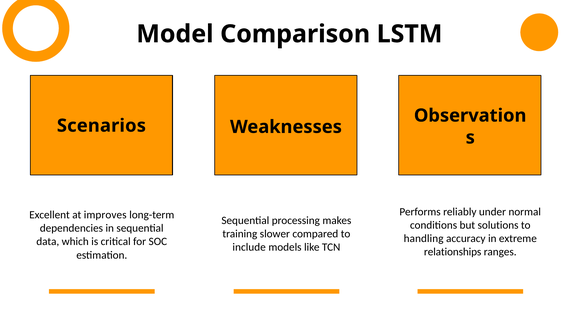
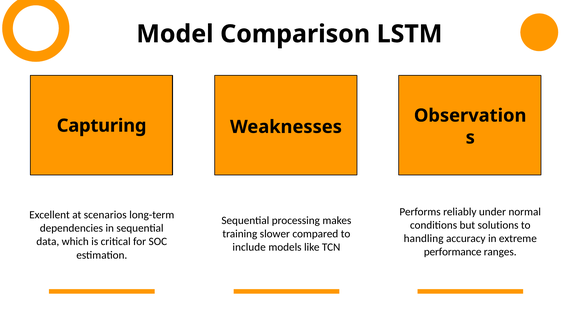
Scenarios: Scenarios -> Capturing (102, 126)
improves: improves -> scenarios (105, 215)
relationships: relationships -> performance (453, 252)
